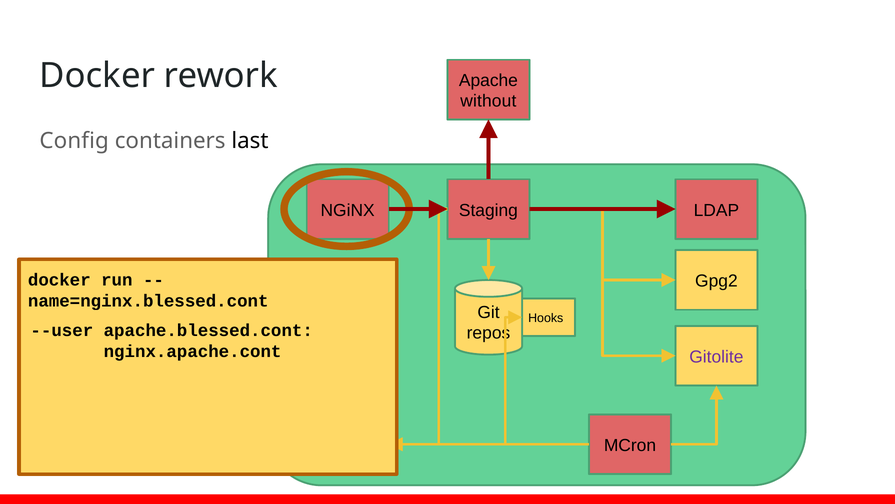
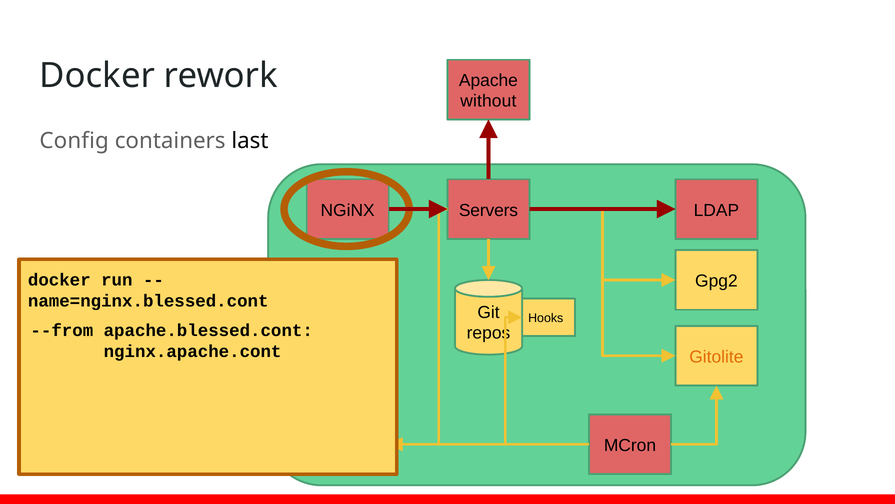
Staging: Staging -> Servers (488, 210)
--user: --user -> --from (62, 330)
Gitolite colour: purple -> orange (716, 357)
